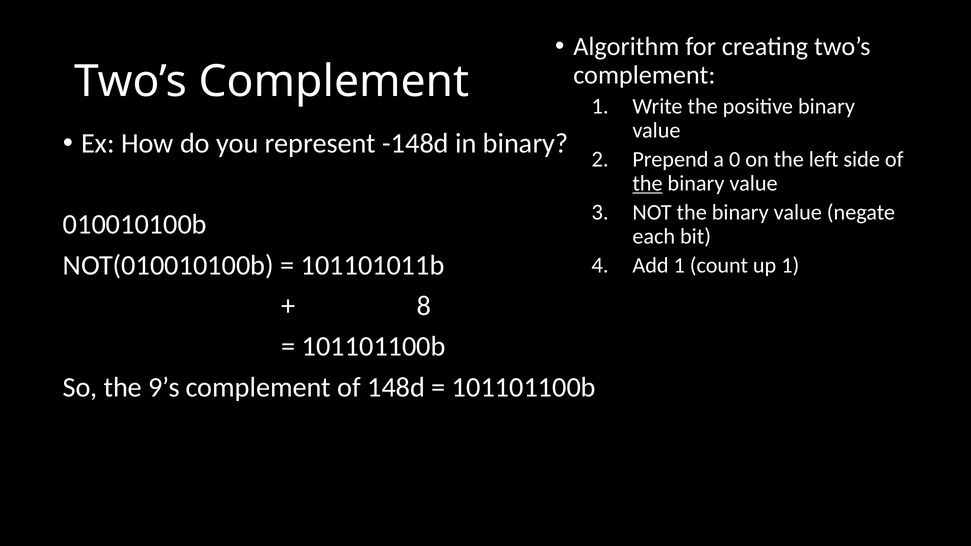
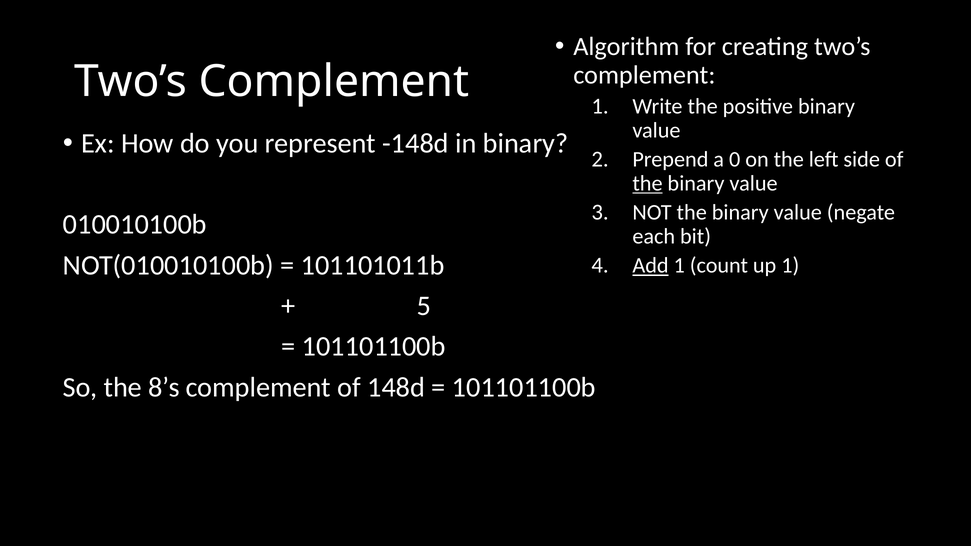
Add underline: none -> present (651, 266)
8: 8 -> 5 (424, 306)
9’s: 9’s -> 8’s (164, 387)
